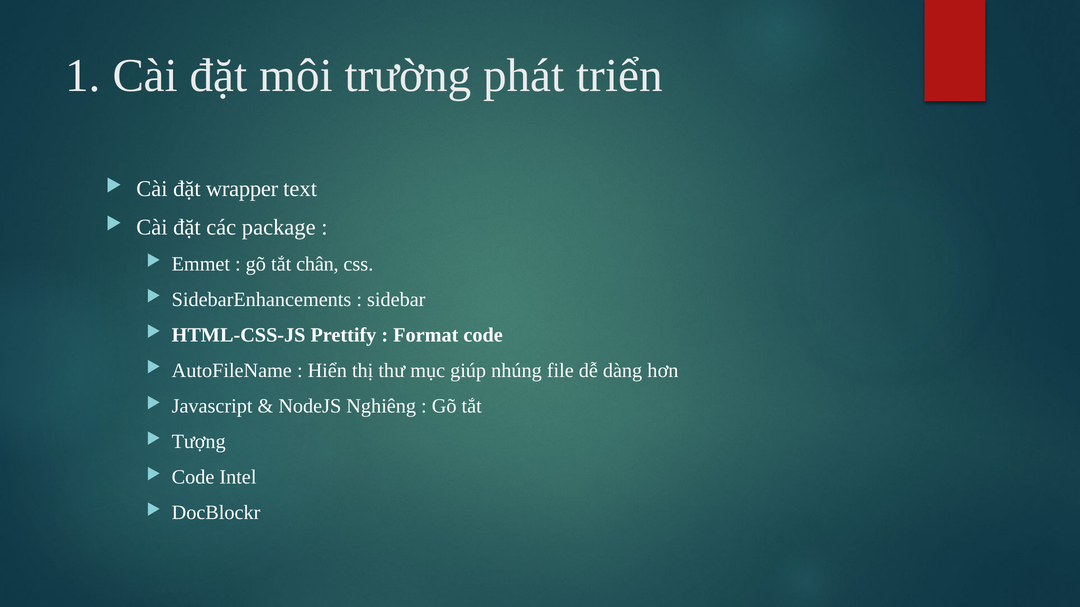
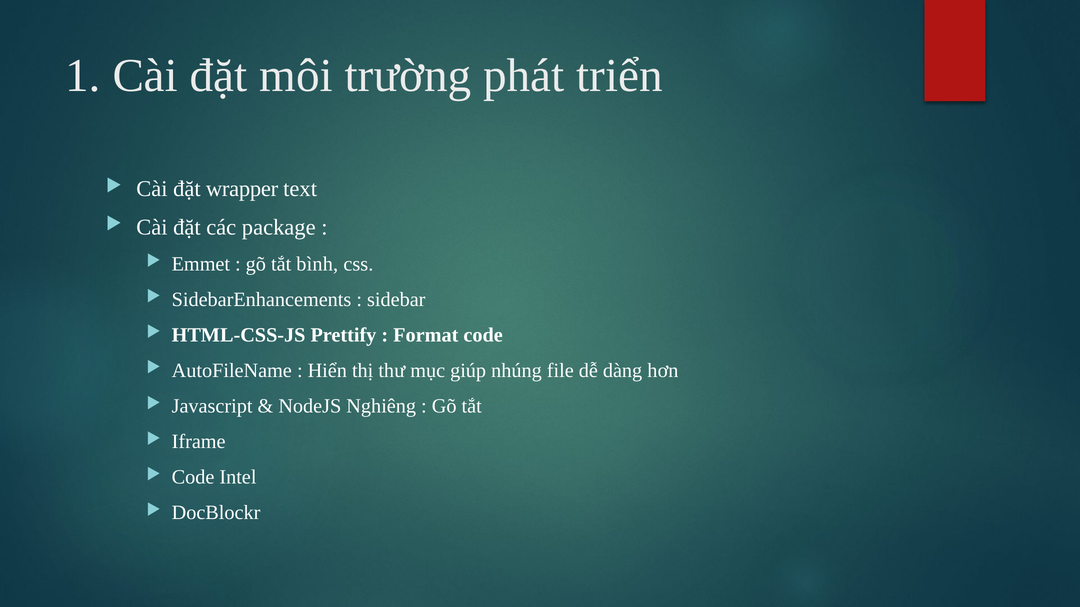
chân: chân -> bình (317, 264)
Tượng: Tượng -> Iframe (199, 442)
